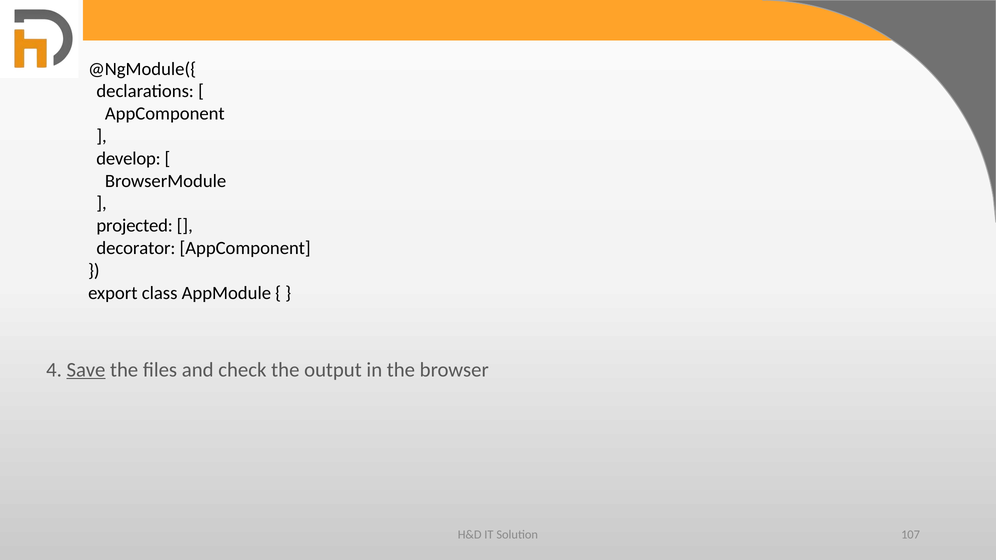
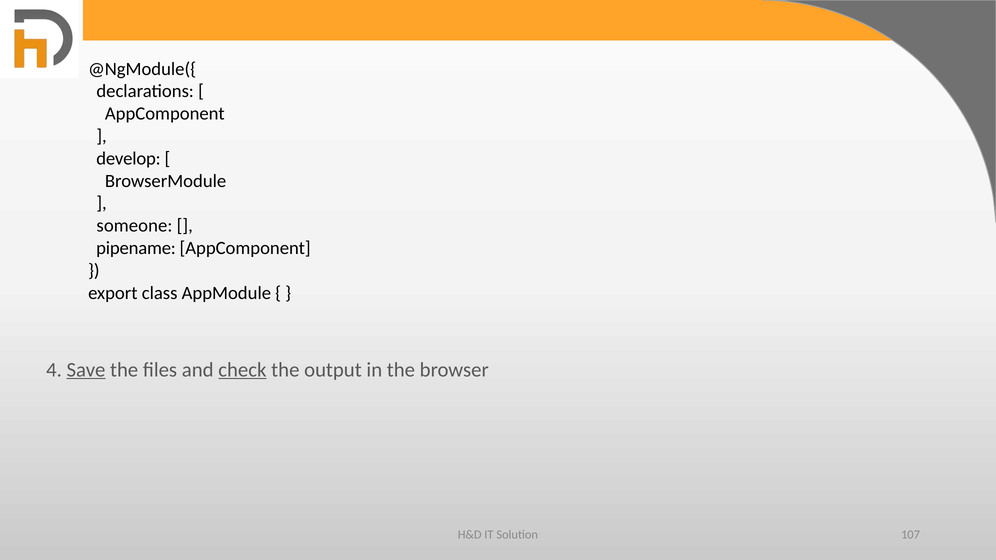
projected: projected -> someone (134, 226)
decorator: decorator -> pipename (136, 248)
check underline: none -> present (242, 370)
